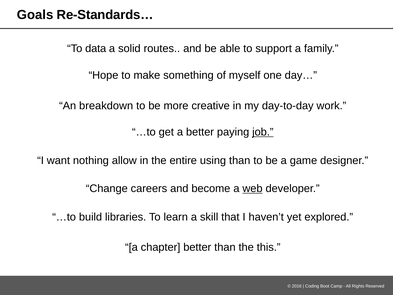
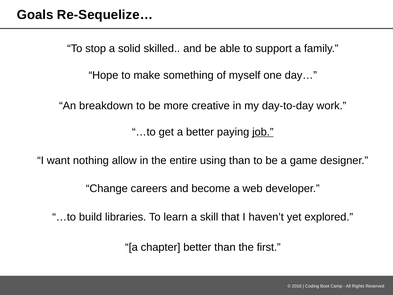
Re-Standards…: Re-Standards… -> Re-Sequelize… (105, 15)
data: data -> stop (96, 48)
routes: routes -> skilled (162, 48)
web underline: present -> none (253, 188)
this: this -> first (269, 247)
